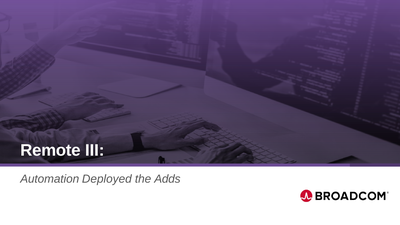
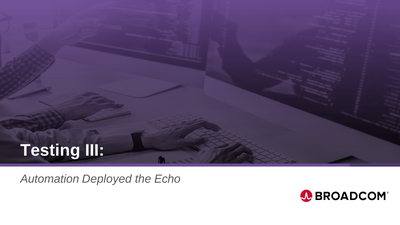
Remote: Remote -> Testing (50, 150)
Adds: Adds -> Echo (167, 179)
